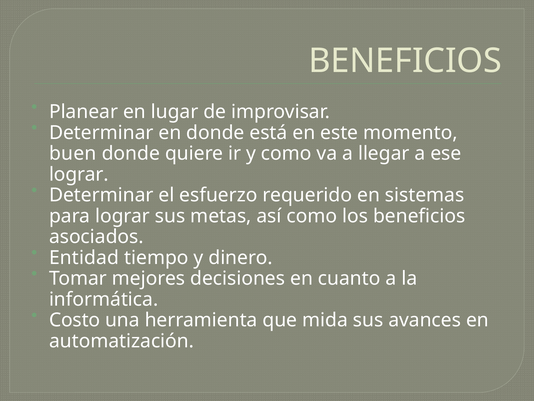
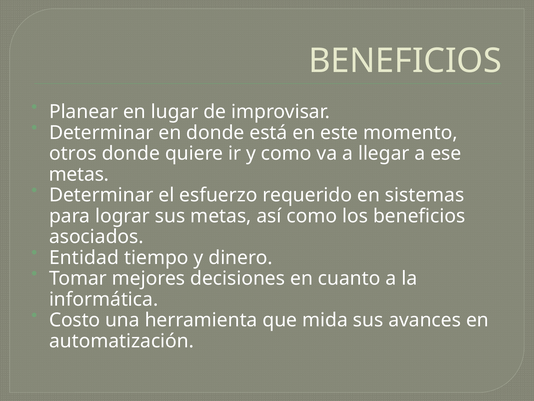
buen: buen -> otros (73, 153)
lograr: lograr -> metas (79, 174)
